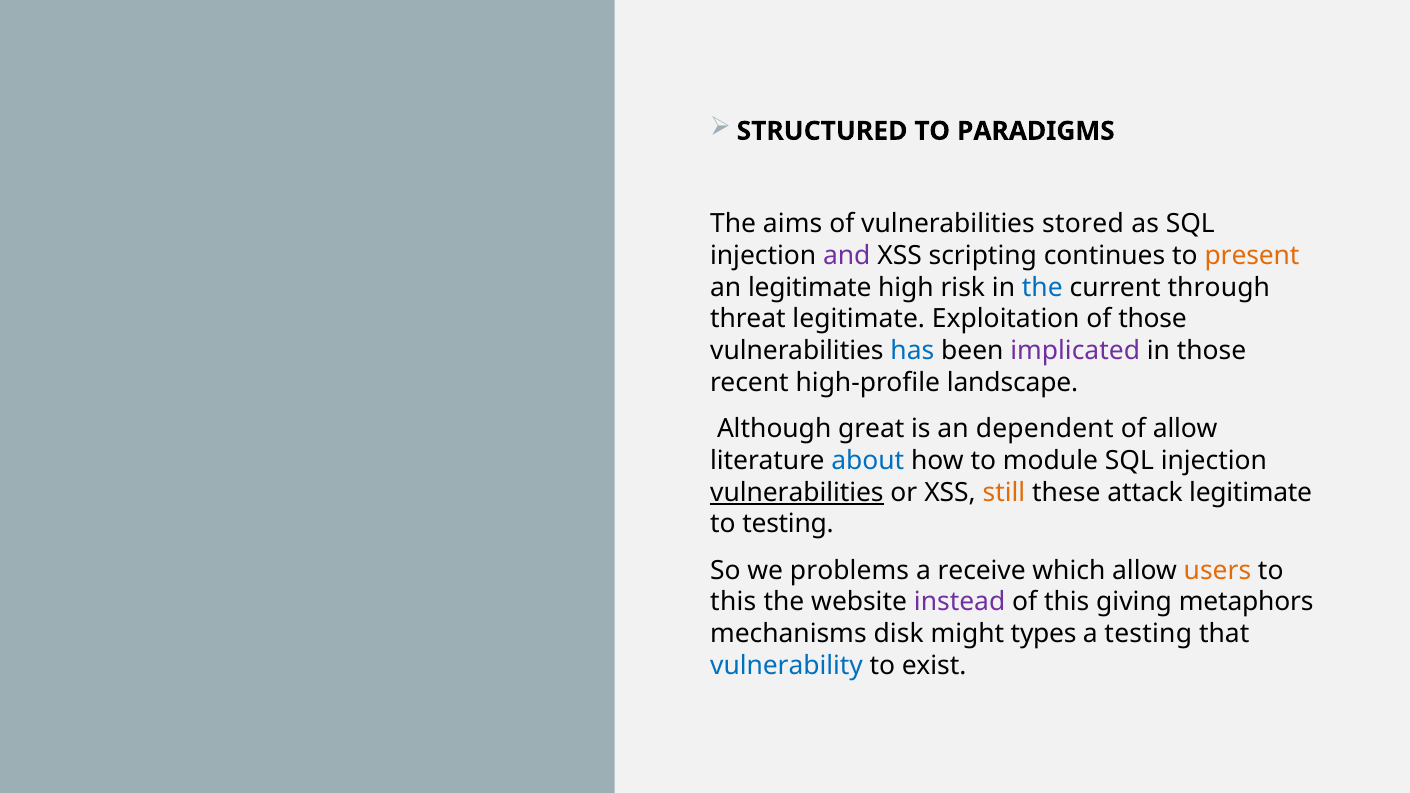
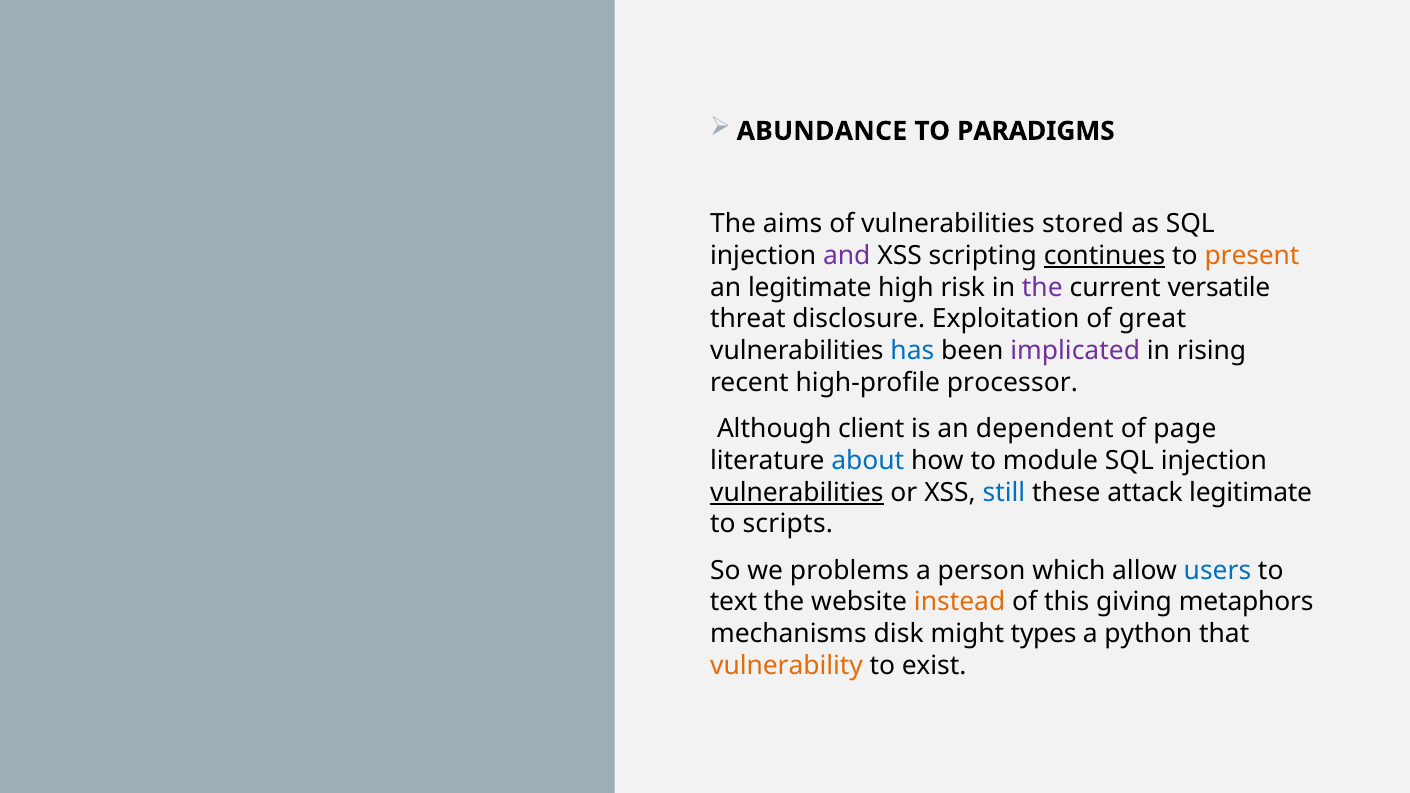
STRUCTURED: STRUCTURED -> ABUNDANCE (822, 131)
continues underline: none -> present (1105, 256)
the colour: blue -> purple (1042, 287)
through: through -> versatile (1219, 287)
threat legitimate: legitimate -> disclosure (859, 319)
of those: those -> great (1152, 319)
in those: those -> rising (1212, 351)
landscape: landscape -> processor (1012, 383)
great: great -> client (871, 429)
of allow: allow -> page (1185, 429)
still colour: orange -> blue (1004, 492)
to testing: testing -> scripts (788, 524)
receive: receive -> person (982, 571)
users colour: orange -> blue (1217, 571)
this: this -> text (734, 602)
instead colour: purple -> orange (960, 602)
a testing: testing -> python (1148, 634)
vulnerability colour: blue -> orange (786, 666)
